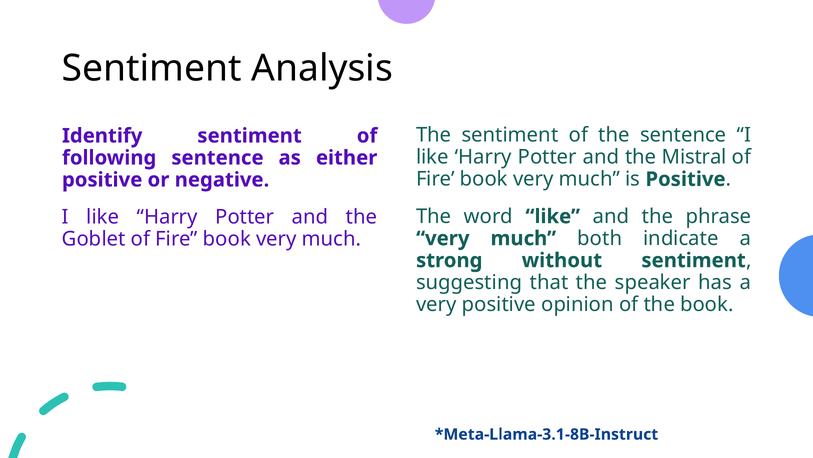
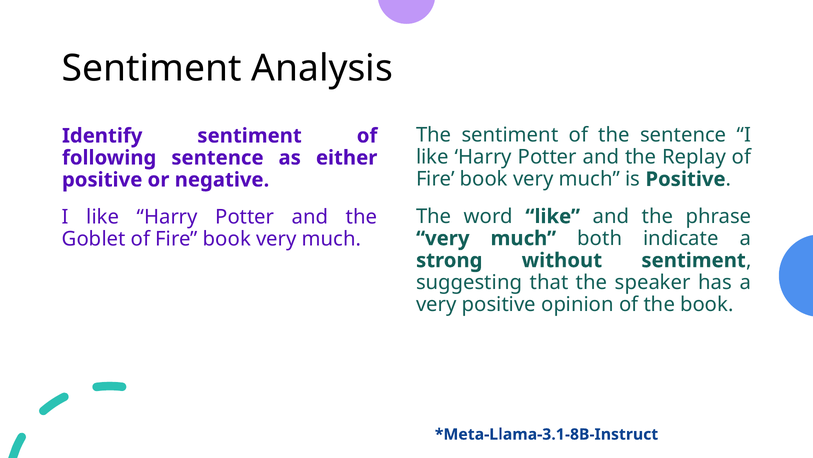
Mistral: Mistral -> Replay (694, 157)
